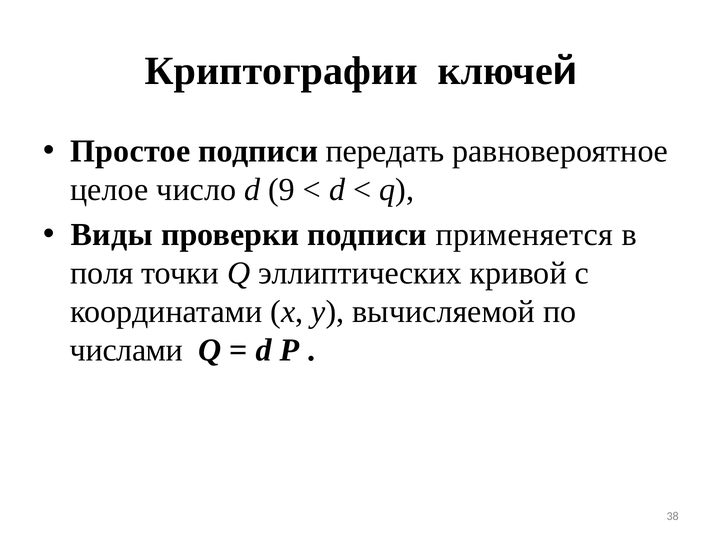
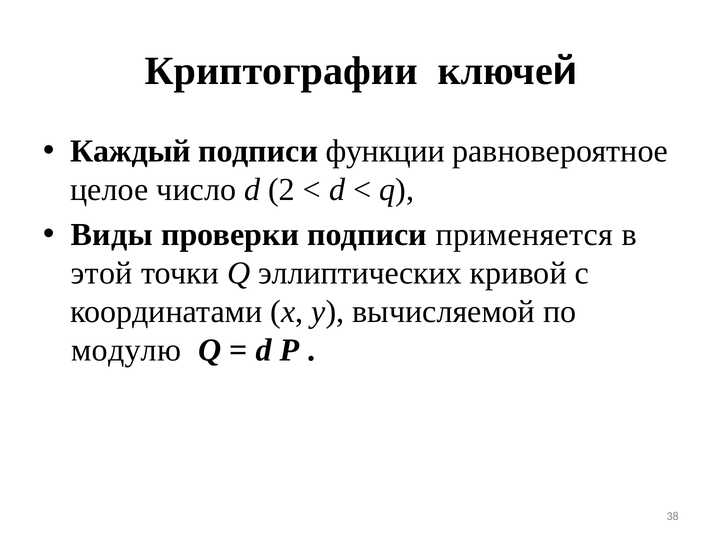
Простое: Простое -> Каждый (131, 151)
передать: передать -> функции (385, 151)
9: 9 -> 2 (282, 190)
поля: поля -> этой (102, 274)
числами: числами -> модулю (126, 351)
